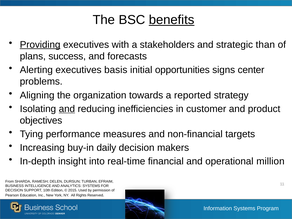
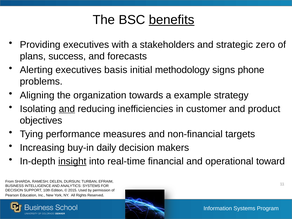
Providing underline: present -> none (40, 45)
than: than -> zero (265, 45)
opportunities: opportunities -> methodology (182, 70)
center: center -> phone (251, 70)
reported: reported -> example (193, 95)
insight underline: none -> present (72, 161)
million: million -> toward (271, 161)
